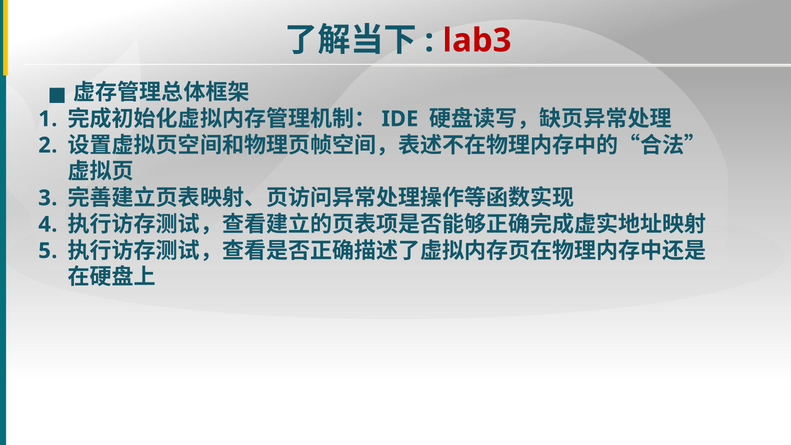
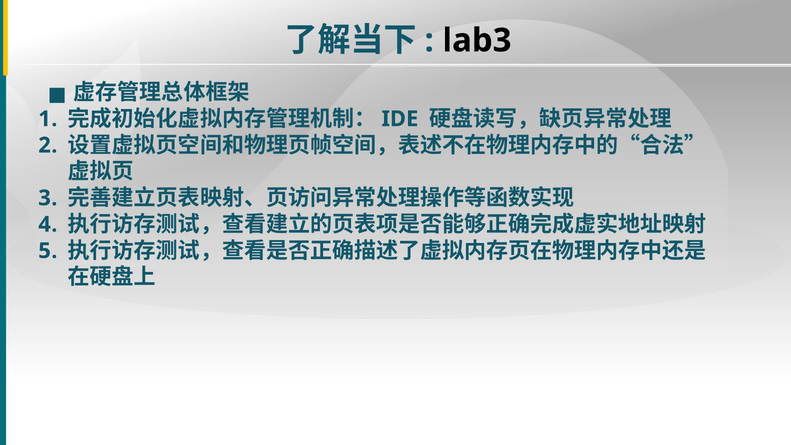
lab3 colour: red -> black (477, 41)
